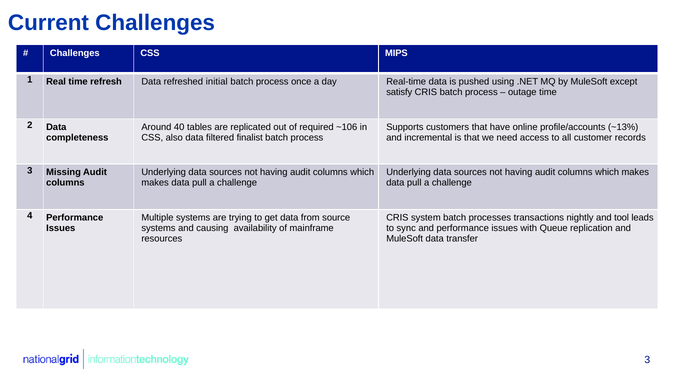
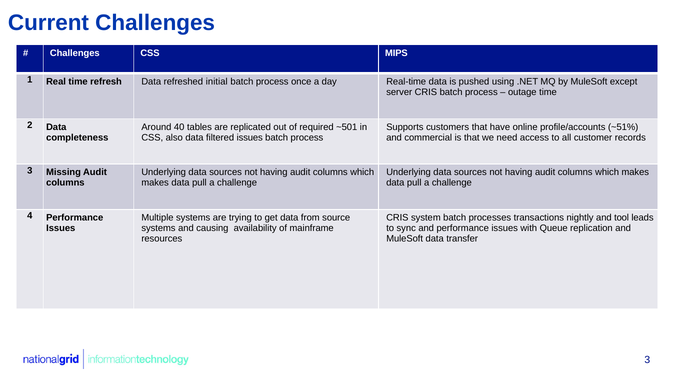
satisfy: satisfy -> server (399, 92)
~106: ~106 -> ~501 (347, 127)
~13%: ~13% -> ~51% (623, 127)
filtered finalist: finalist -> issues (250, 137)
incremental: incremental -> commercial (428, 137)
